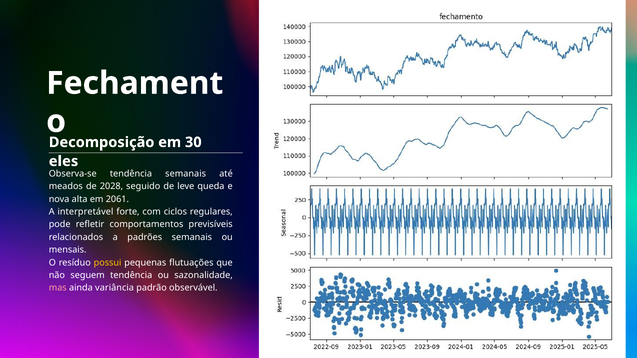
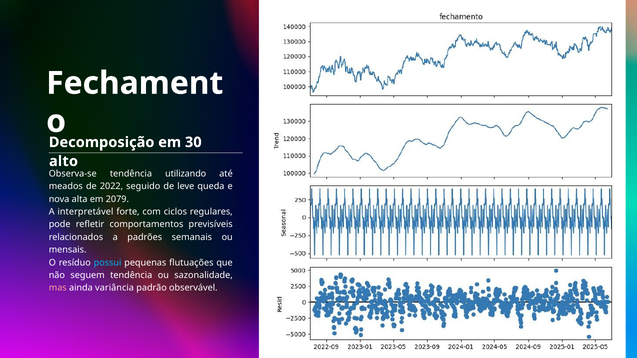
eles: eles -> alto (64, 161)
tendência semanais: semanais -> utilizando (186, 174)
2028: 2028 -> 2022 (111, 187)
2061: 2061 -> 2079 (117, 199)
possui colour: yellow -> light blue (108, 263)
